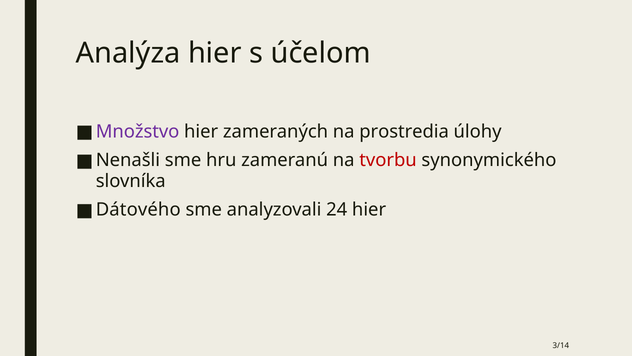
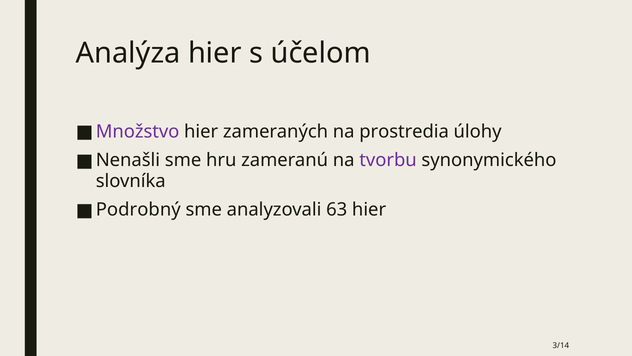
tvorbu colour: red -> purple (388, 160)
Dátového: Dátového -> Podrobný (138, 209)
24: 24 -> 63 (337, 209)
